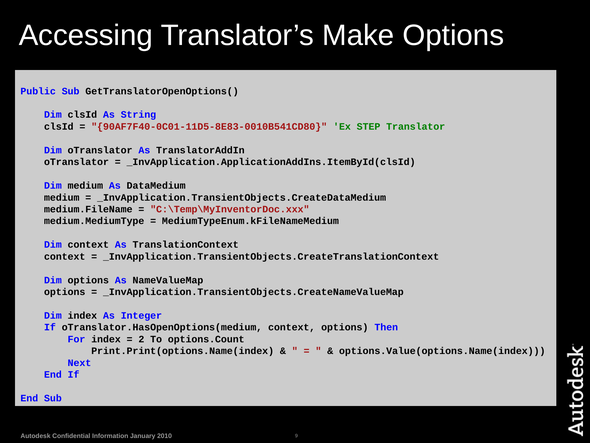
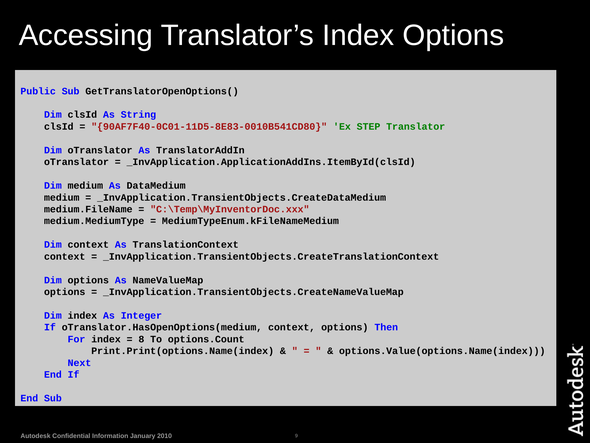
Translator’s Make: Make -> Index (358, 35)
2: 2 -> 8 (141, 339)
